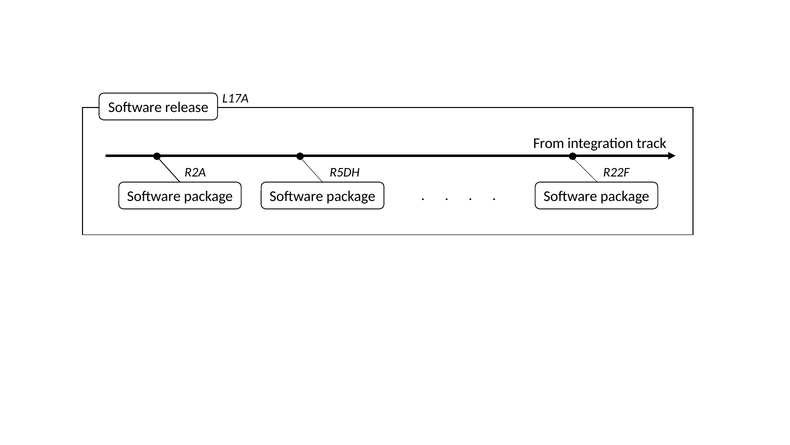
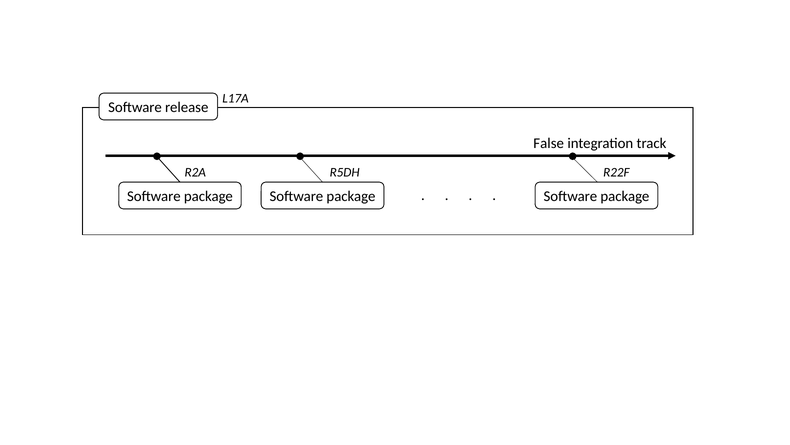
From: From -> False (549, 143)
